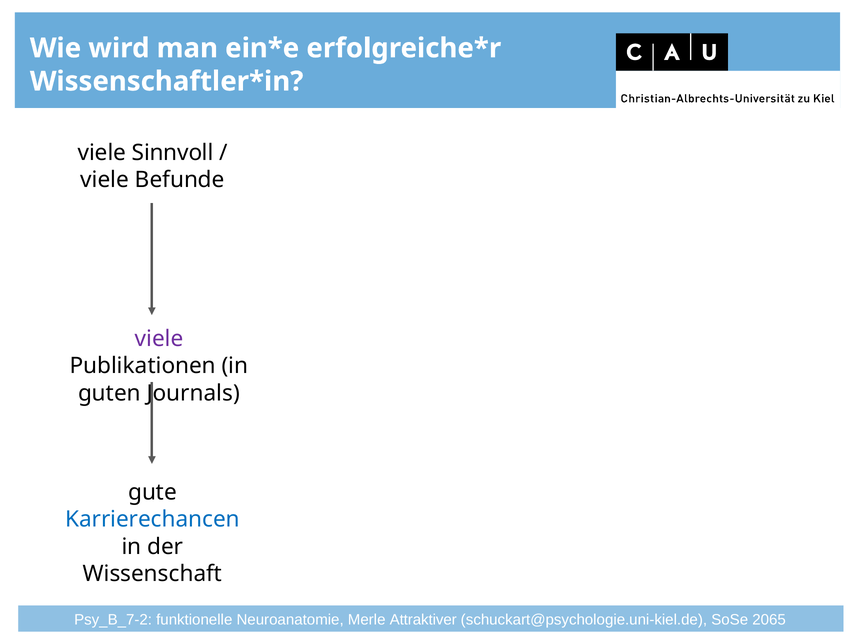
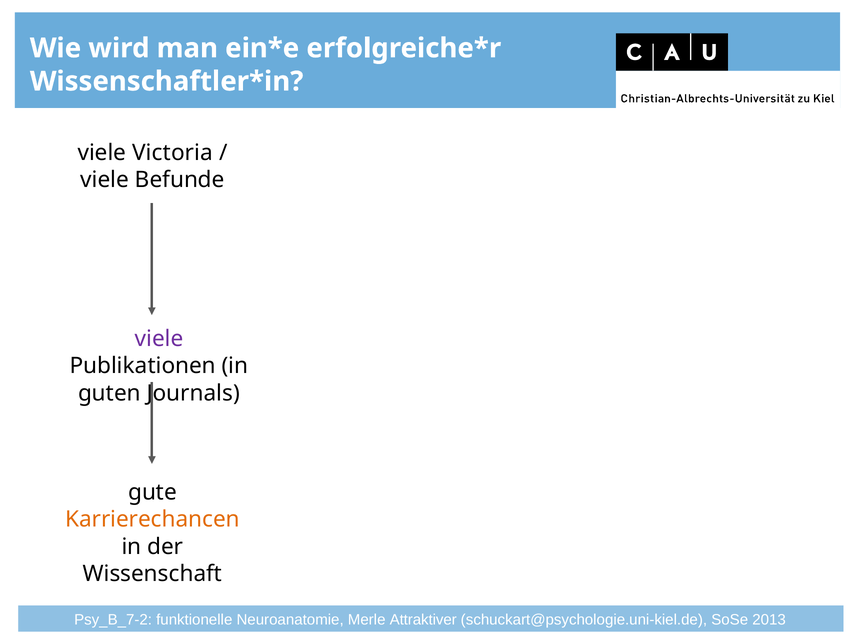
Sinnvoll: Sinnvoll -> Victoria (173, 153)
Karrierechancen colour: blue -> orange (152, 520)
2065: 2065 -> 2013 (769, 620)
